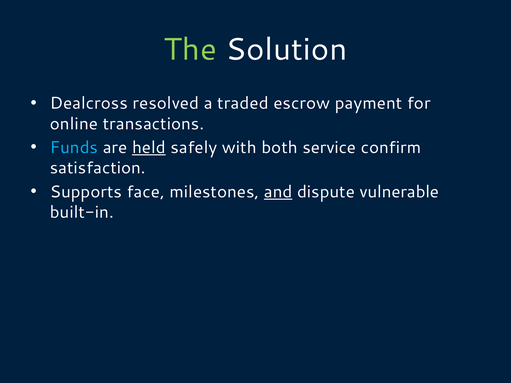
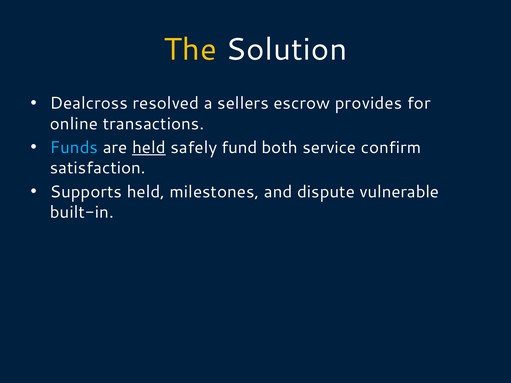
The colour: light green -> yellow (190, 49)
traded: traded -> sellers (243, 103)
payment: payment -> provides (369, 103)
with: with -> fund (239, 148)
Supports face: face -> held (146, 192)
and underline: present -> none (278, 192)
